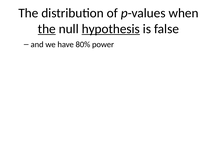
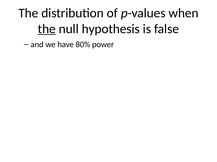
hypothesis underline: present -> none (111, 29)
